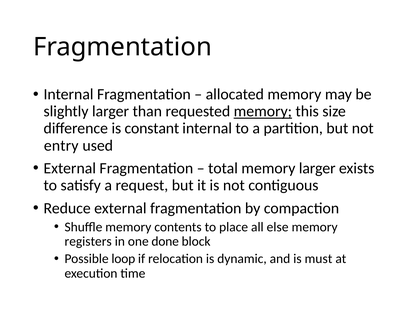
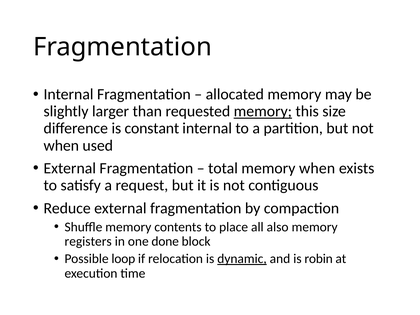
entry: entry -> when (61, 145)
memory larger: larger -> when (317, 168)
else: else -> also (278, 227)
dynamic underline: none -> present (242, 259)
must: must -> robin (319, 259)
